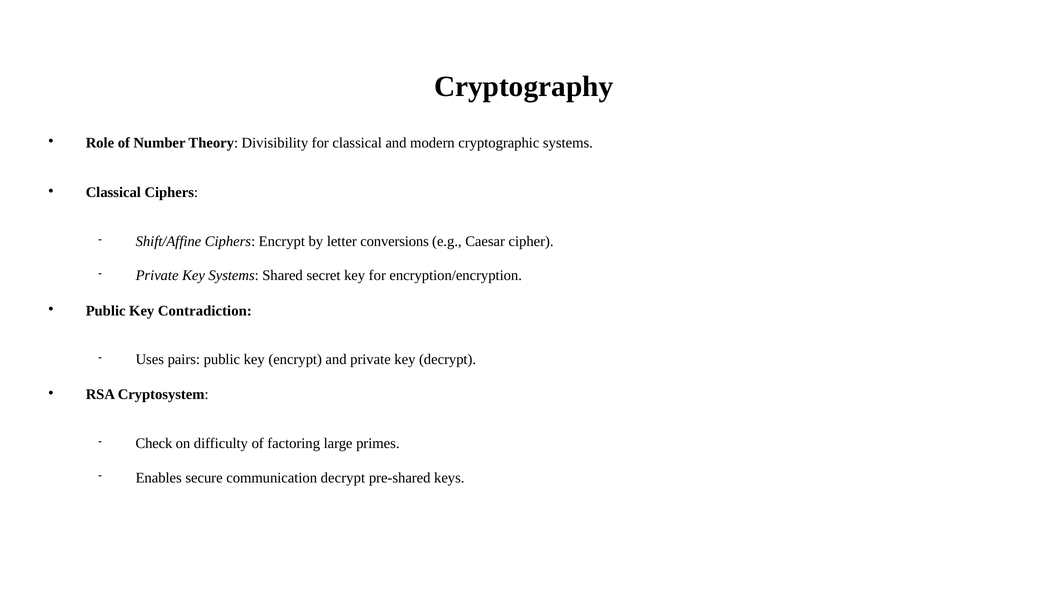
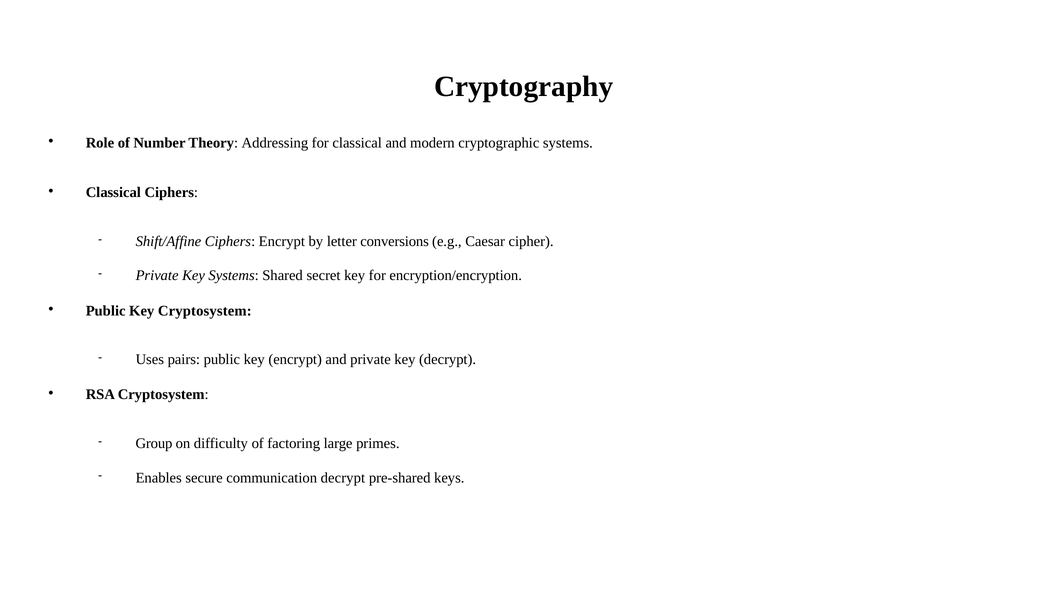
Divisibility: Divisibility -> Addressing (275, 143)
Key Contradiction: Contradiction -> Cryptosystem (205, 310)
Check: Check -> Group (154, 443)
